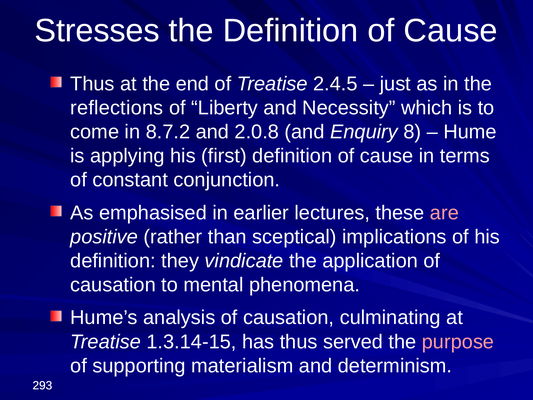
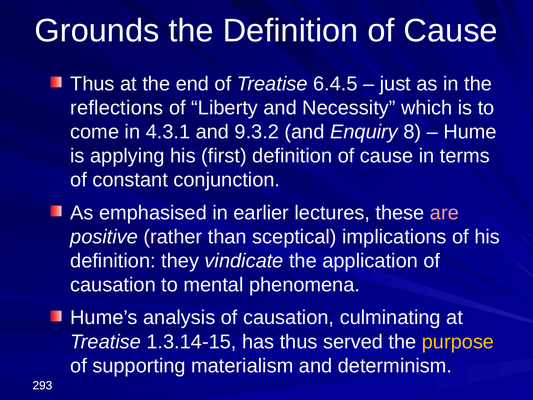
Stresses: Stresses -> Grounds (97, 31)
2.4.5: 2.4.5 -> 6.4.5 (335, 84)
8.7.2: 8.7.2 -> 4.3.1 (168, 132)
2.0.8: 2.0.8 -> 9.3.2 (257, 132)
purpose colour: pink -> yellow (458, 342)
